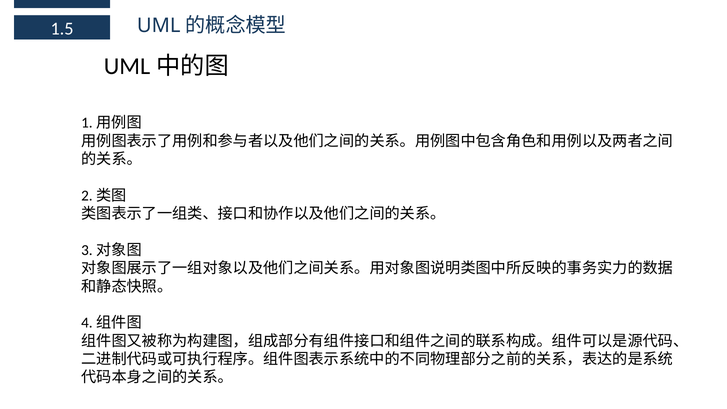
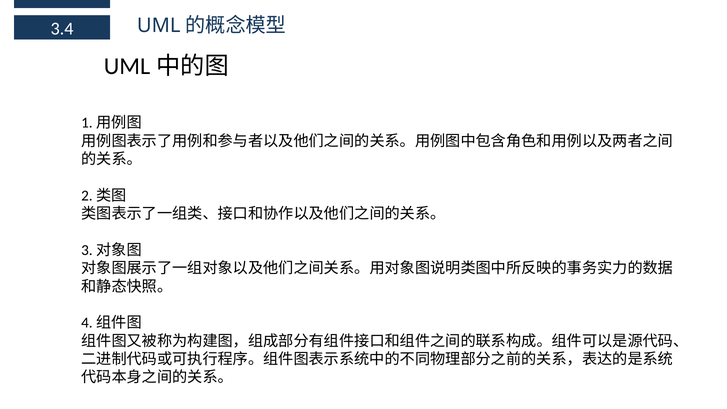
1.5: 1.5 -> 3.4 (62, 29)
